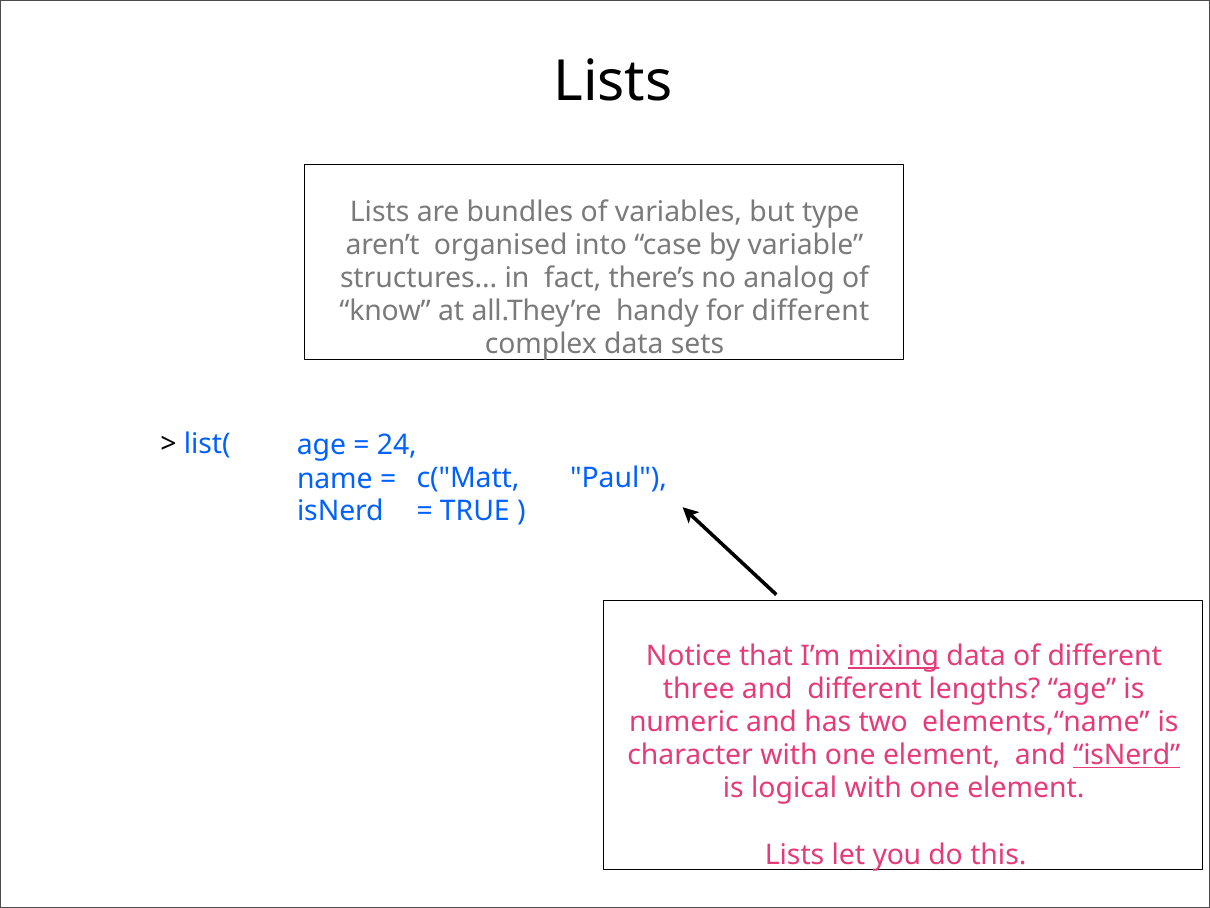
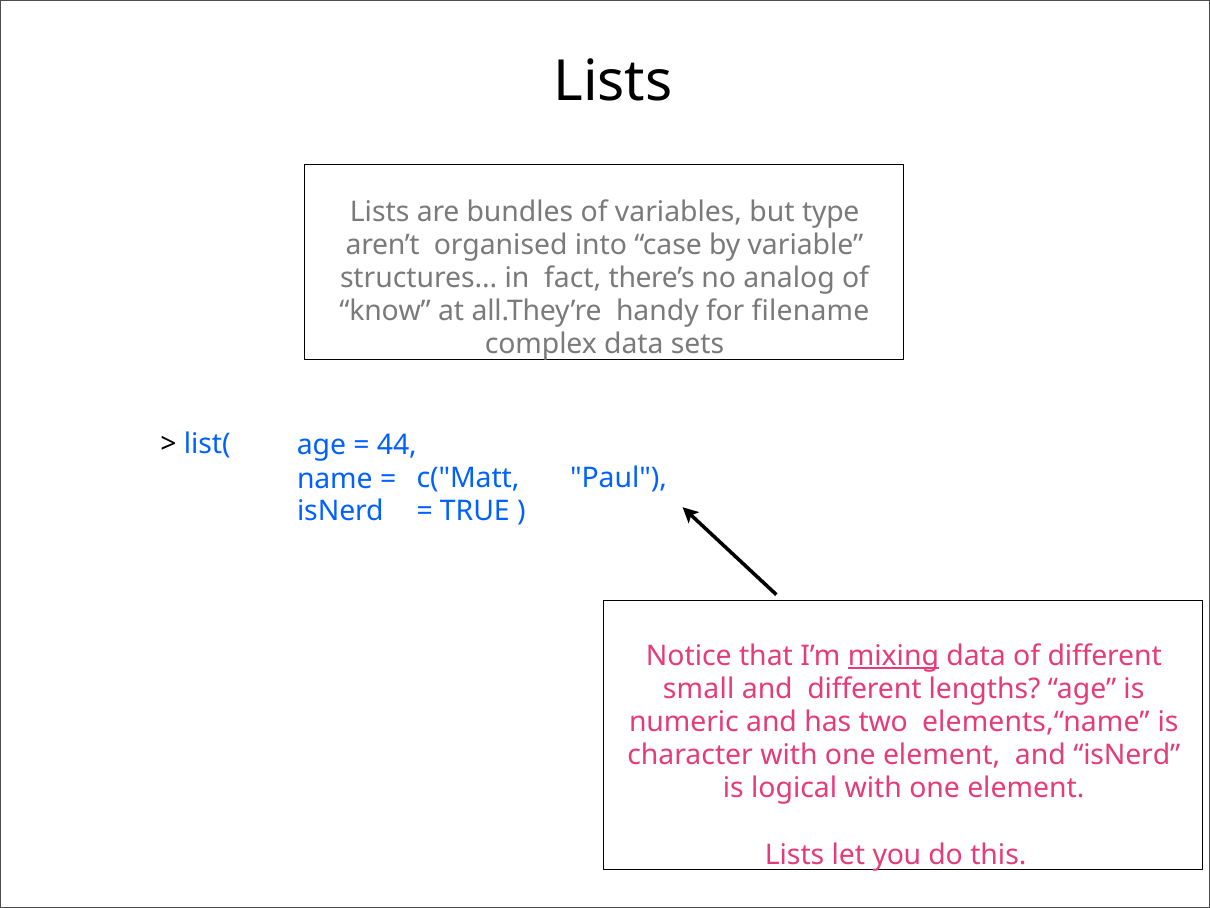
for different: different -> filename (811, 311)
24: 24 -> 44 (397, 445)
three: three -> small (699, 689)
isNerd underline: present -> none (1127, 755)
